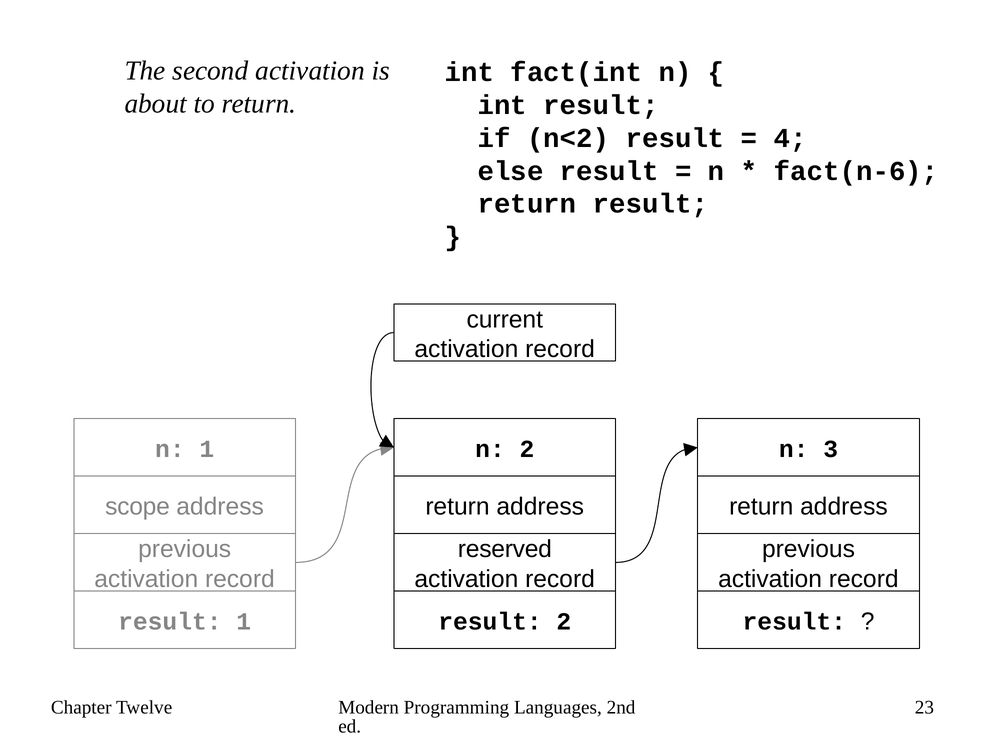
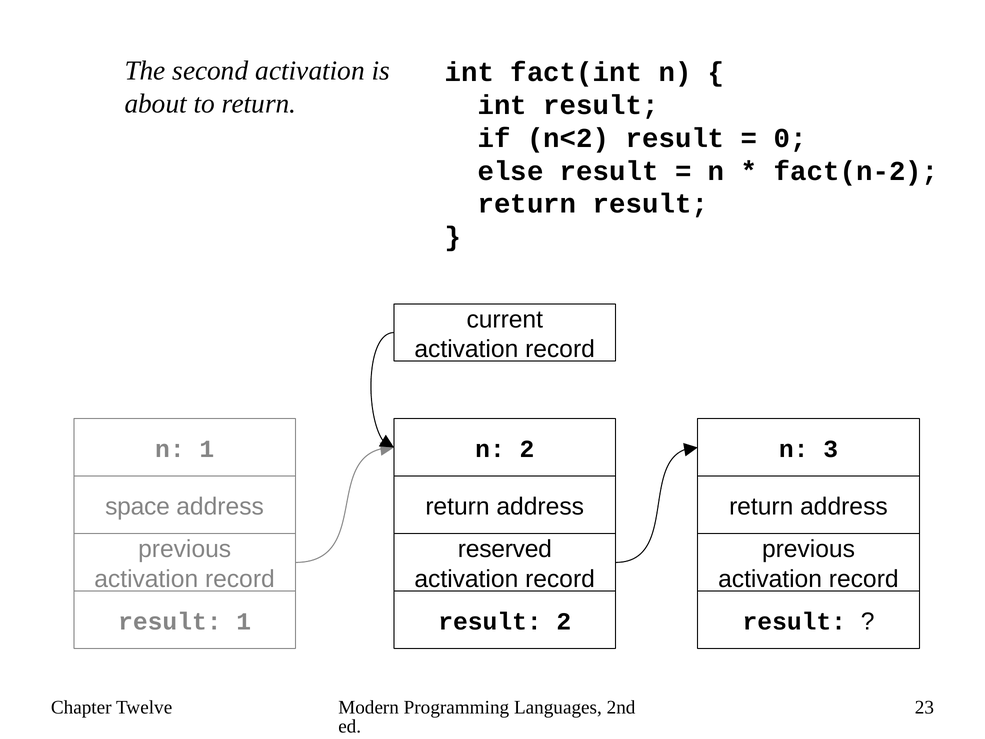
4: 4 -> 0 (790, 138)
fact(n-6: fact(n-6 -> fact(n-2 (856, 171)
scope: scope -> space (138, 507)
